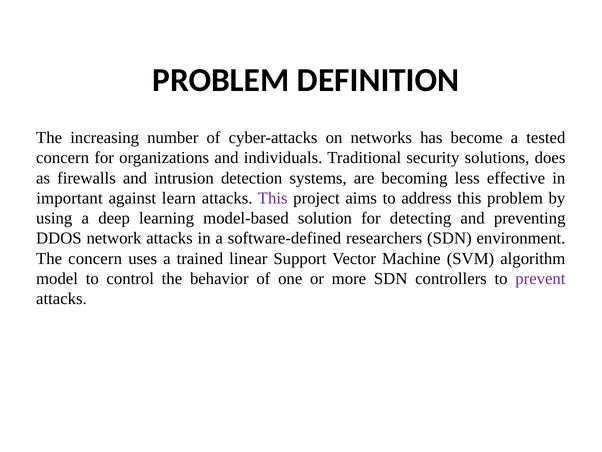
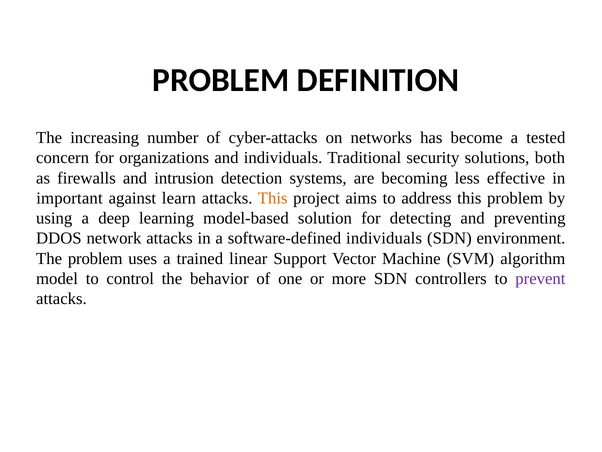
does: does -> both (550, 158)
This colour: purple -> orange (273, 198)
software-defined researchers: researchers -> individuals (384, 238)
The concern: concern -> problem (95, 258)
